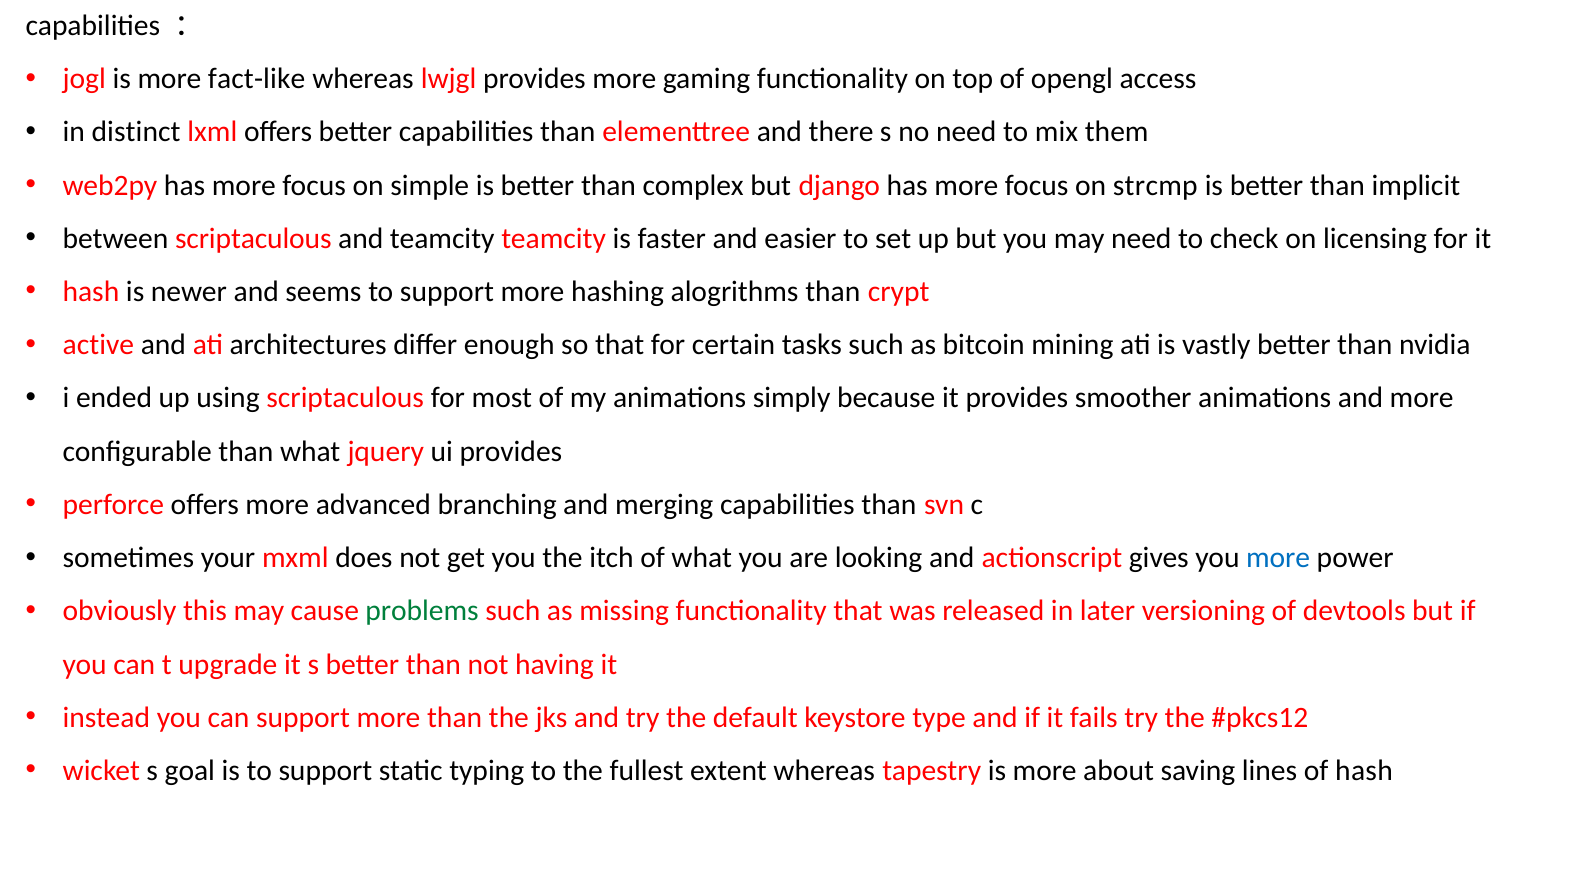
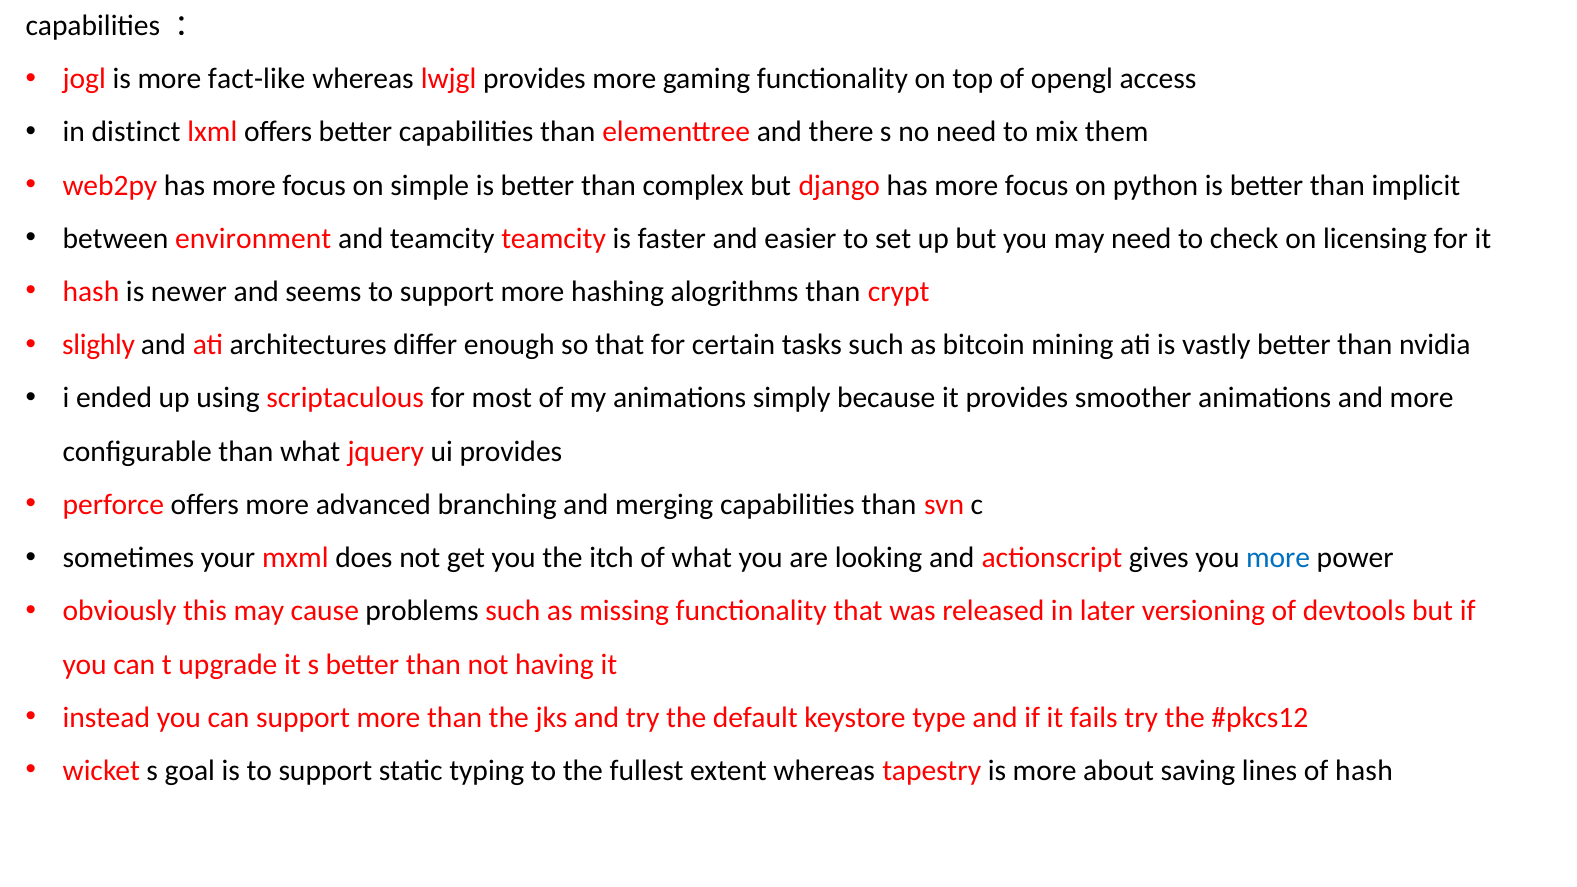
strcmp: strcmp -> python (1155, 185)
between scriptaculous: scriptaculous -> environment (253, 239)
active: active -> slighly (99, 345)
problems colour: green -> black (422, 611)
